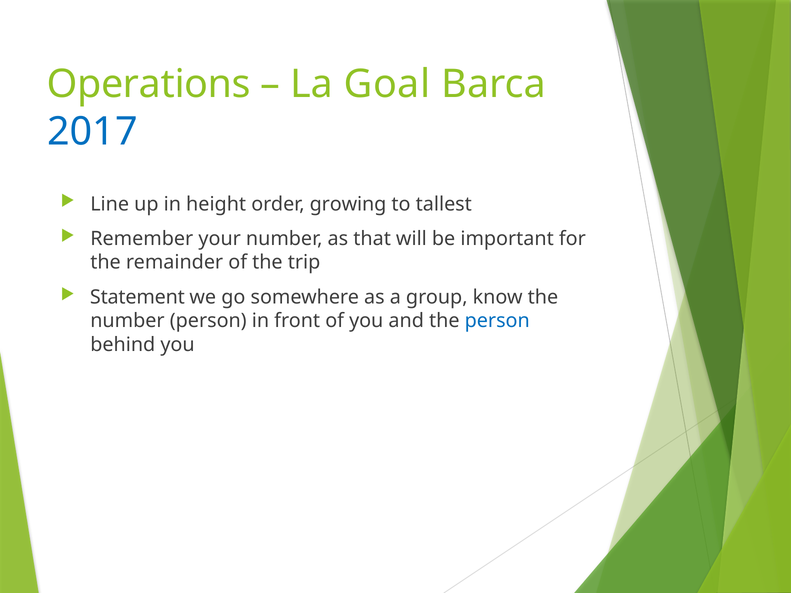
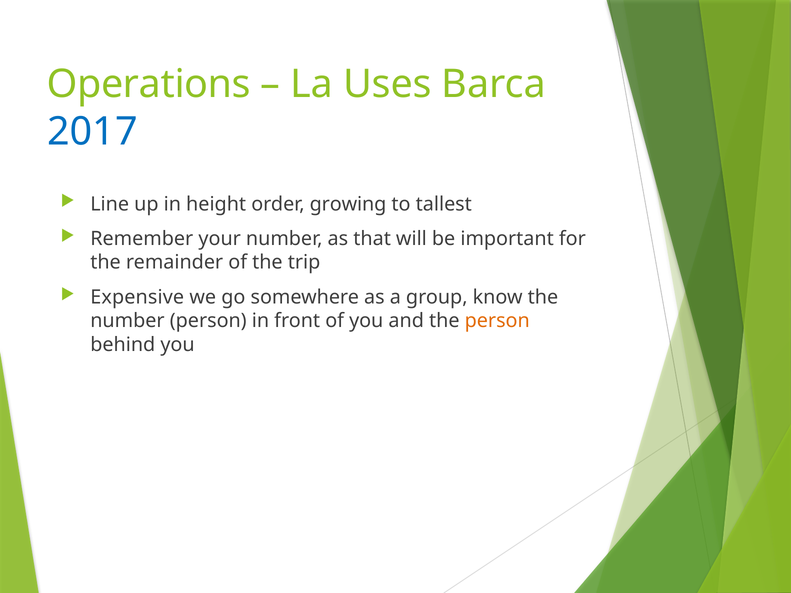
Goal: Goal -> Uses (387, 84)
Statement: Statement -> Expensive (137, 297)
person colour: blue -> orange (497, 321)
